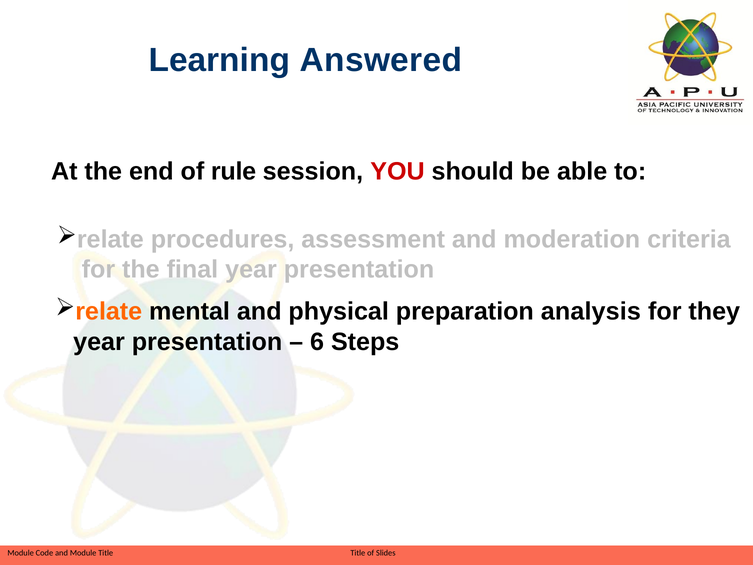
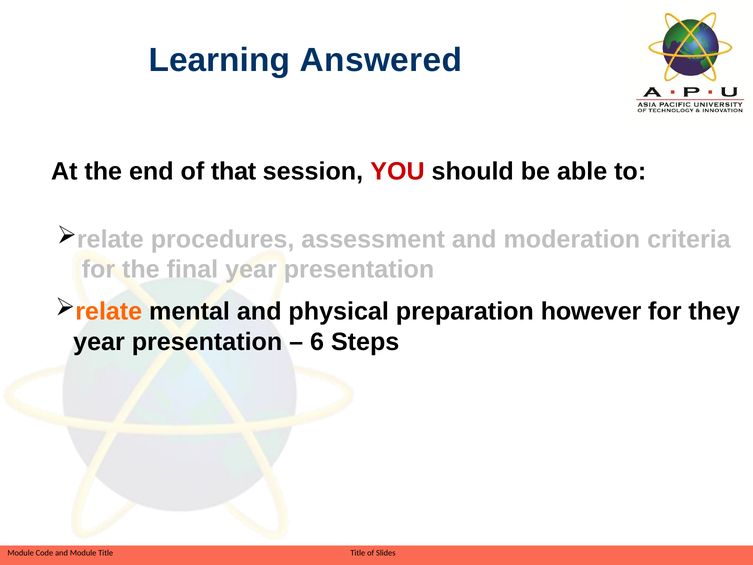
rule: rule -> that (234, 172)
analysis: analysis -> however (591, 311)
